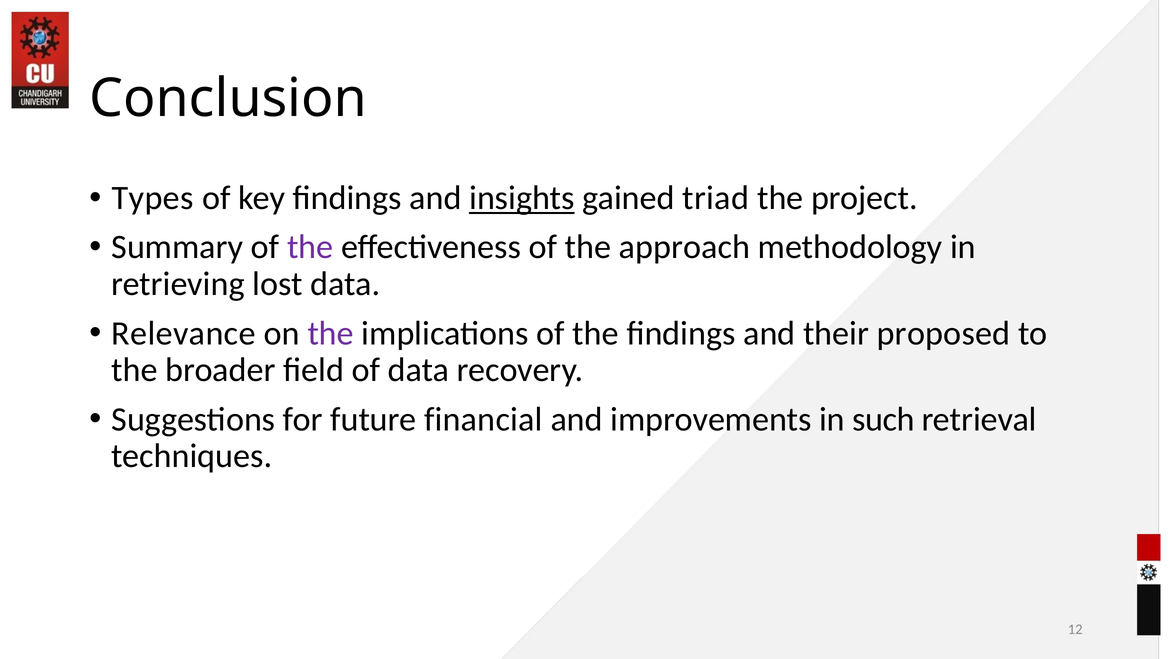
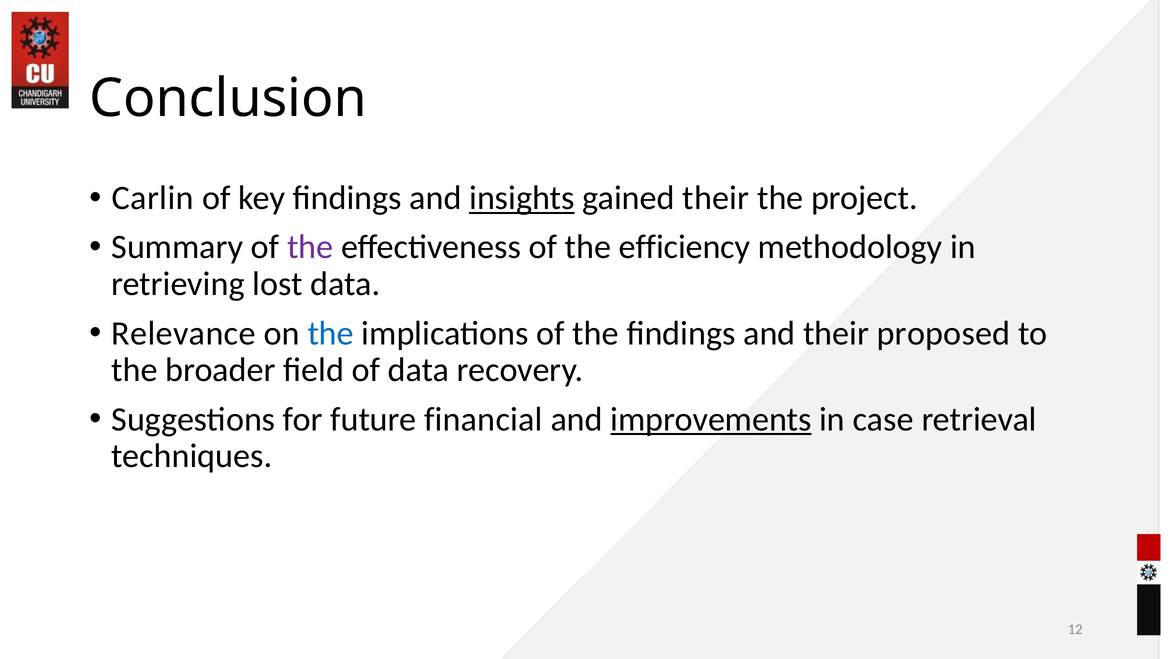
Types: Types -> Carlin (153, 198)
gained triad: triad -> their (716, 198)
approach: approach -> efficiency (684, 247)
the colour: purple -> blue (331, 333)
improvements underline: none -> present (711, 419)
such: such -> case (883, 419)
